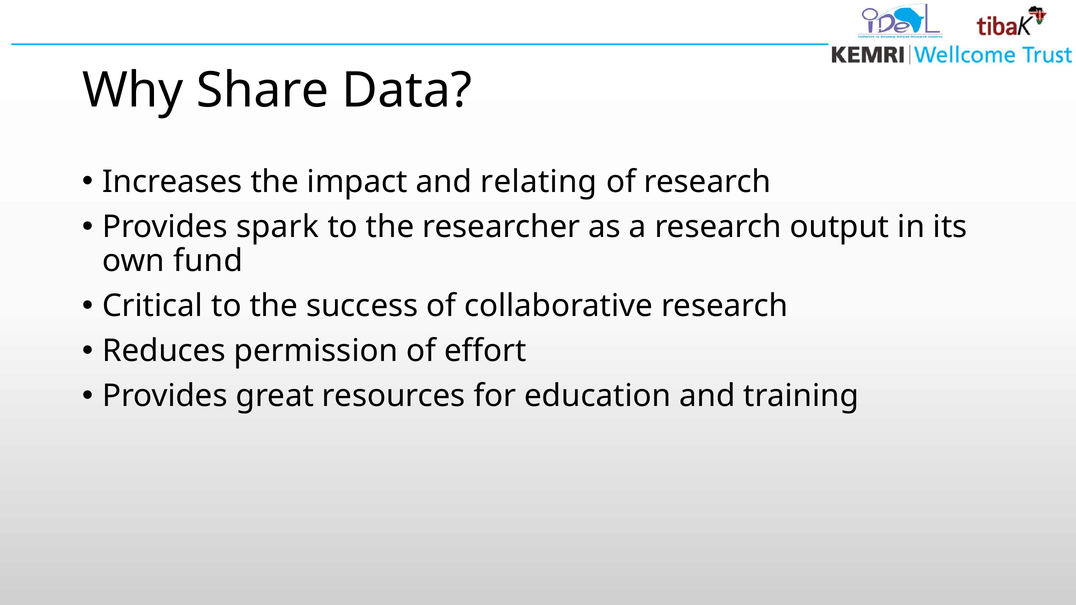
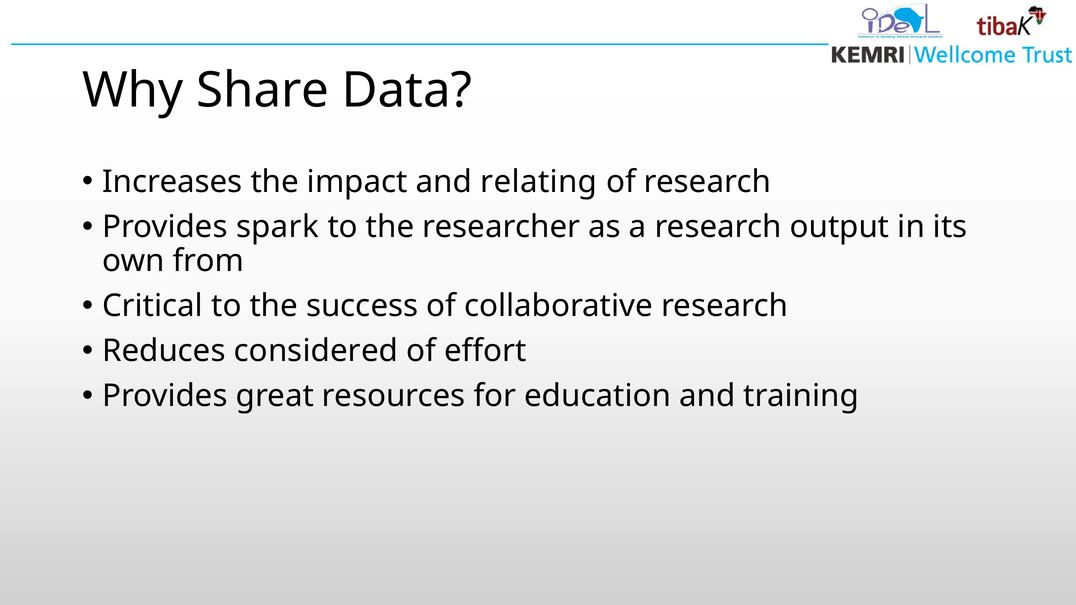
fund: fund -> from (208, 261)
permission: permission -> considered (316, 351)
